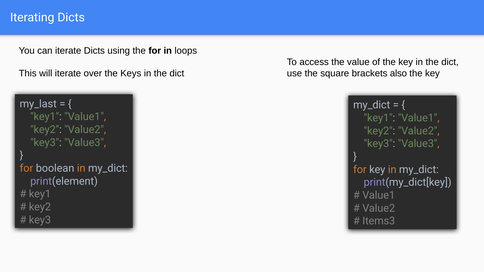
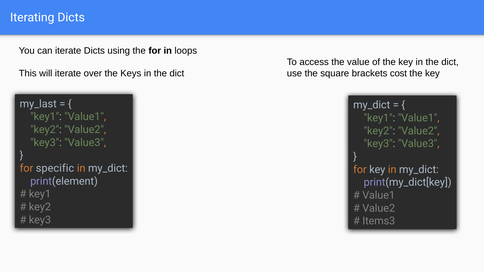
also: also -> cost (398, 74)
boolean: boolean -> specific (55, 168)
